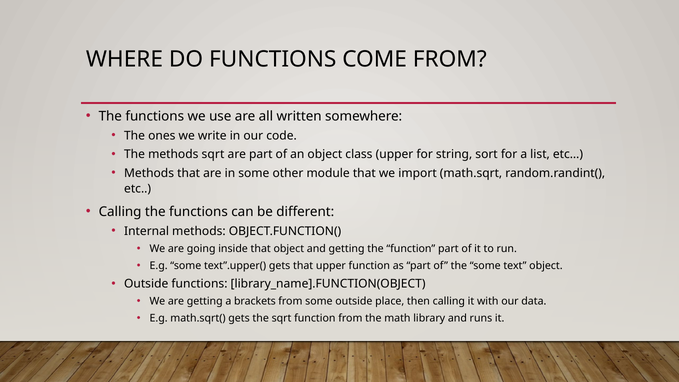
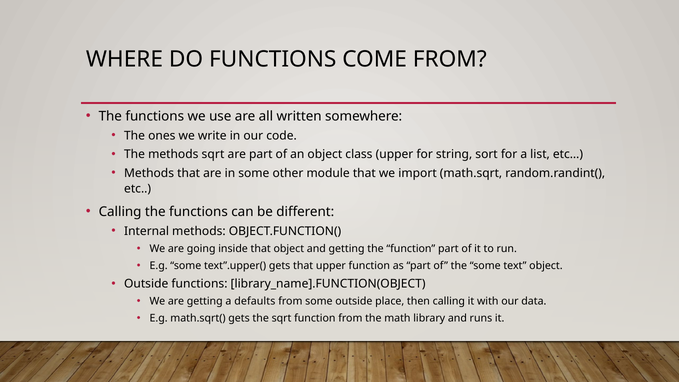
brackets: brackets -> defaults (255, 301)
